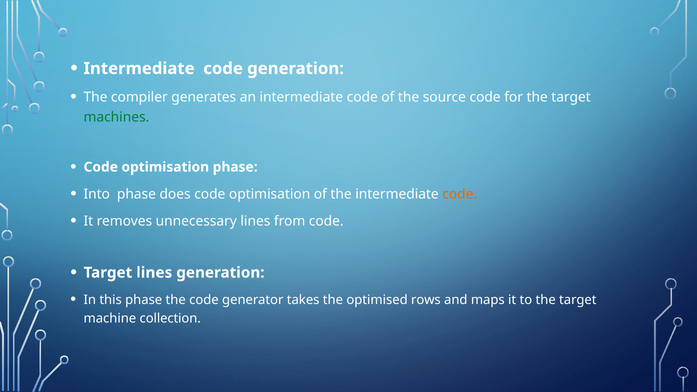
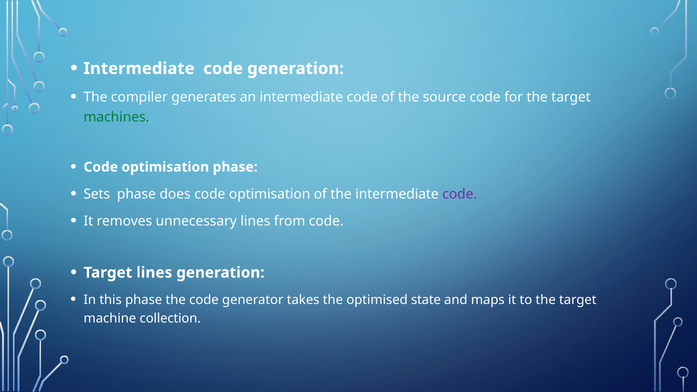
Into: Into -> Sets (97, 194)
code colour: orange -> purple (460, 194)
rows: rows -> state (426, 300)
